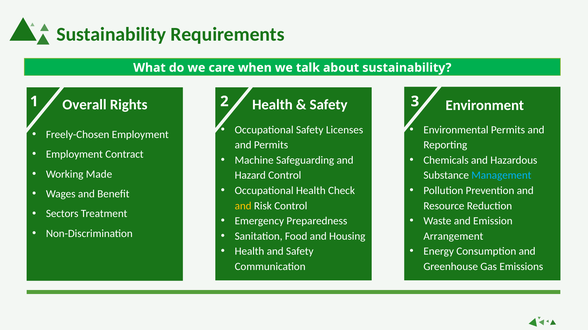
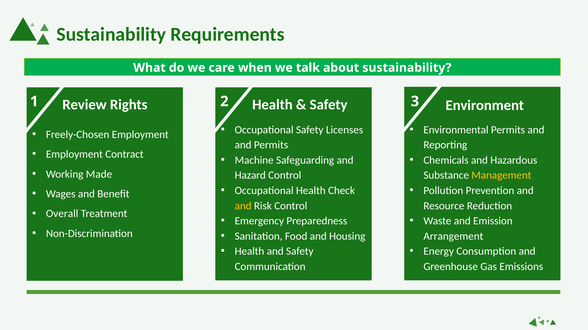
Overall: Overall -> Review (85, 105)
Management colour: light blue -> yellow (501, 176)
Sectors: Sectors -> Overall (62, 214)
